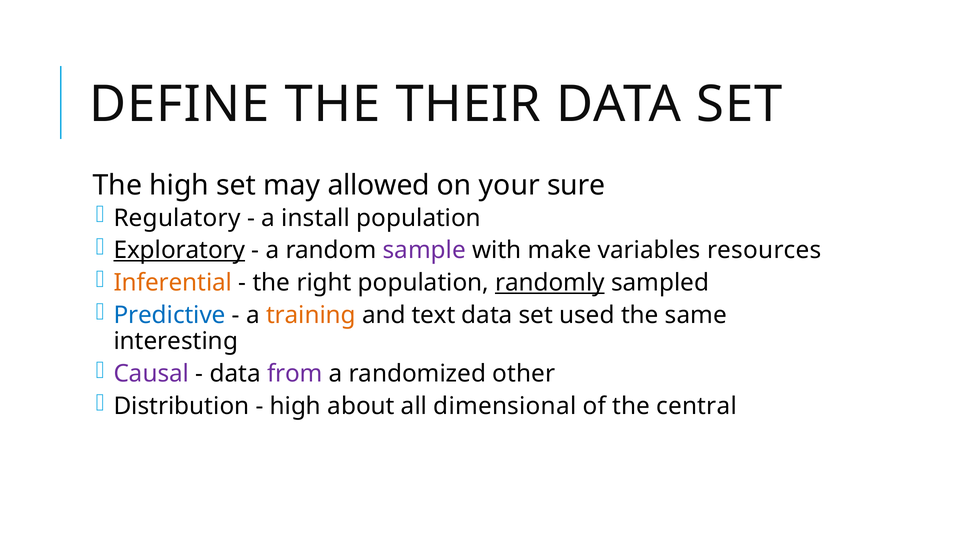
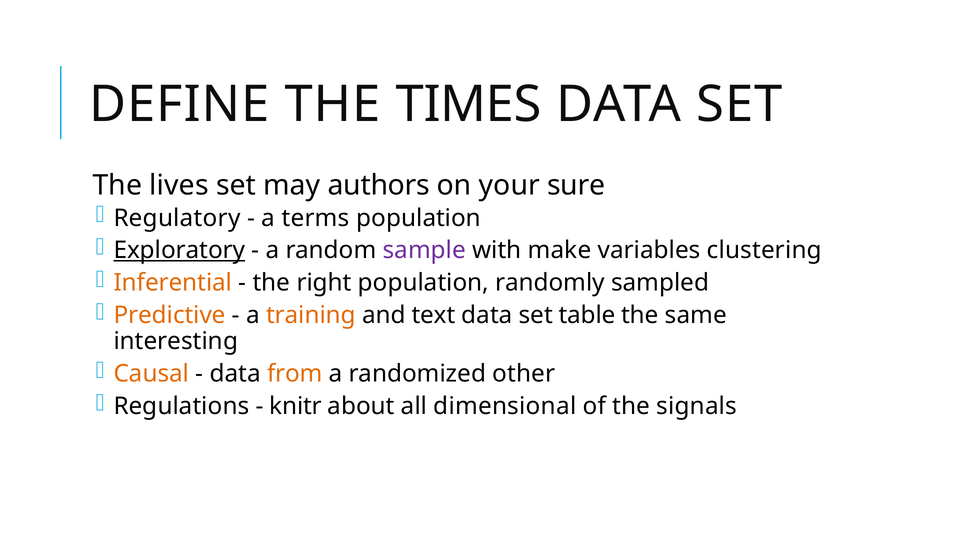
THEIR: THEIR -> TIMES (469, 105)
The high: high -> lives (179, 185)
allowed: allowed -> authors (379, 185)
install: install -> terms (316, 218)
resources: resources -> clustering (764, 250)
randomly underline: present -> none (550, 283)
Predictive colour: blue -> orange (170, 315)
used: used -> table (587, 315)
Causal colour: purple -> orange (151, 374)
from colour: purple -> orange (295, 374)
Distribution: Distribution -> Regulations (181, 406)
high: high -> knitr (296, 406)
central: central -> signals (697, 406)
